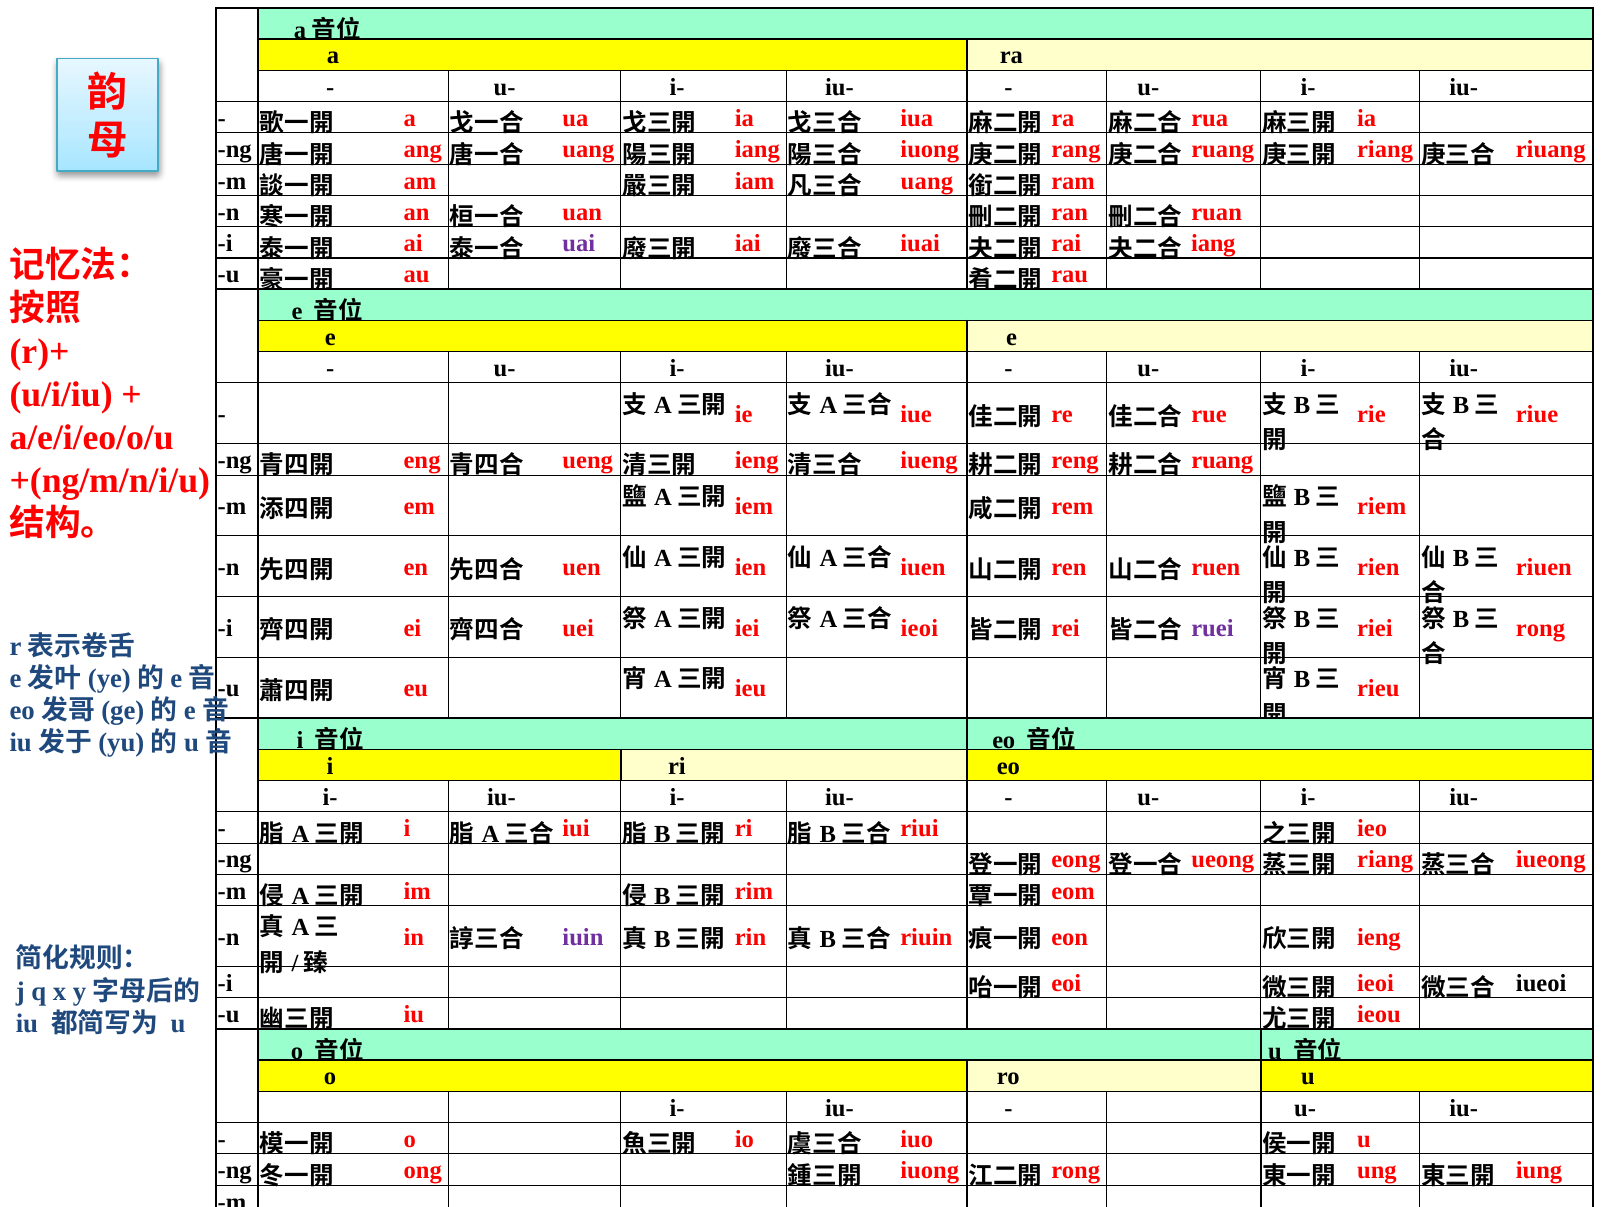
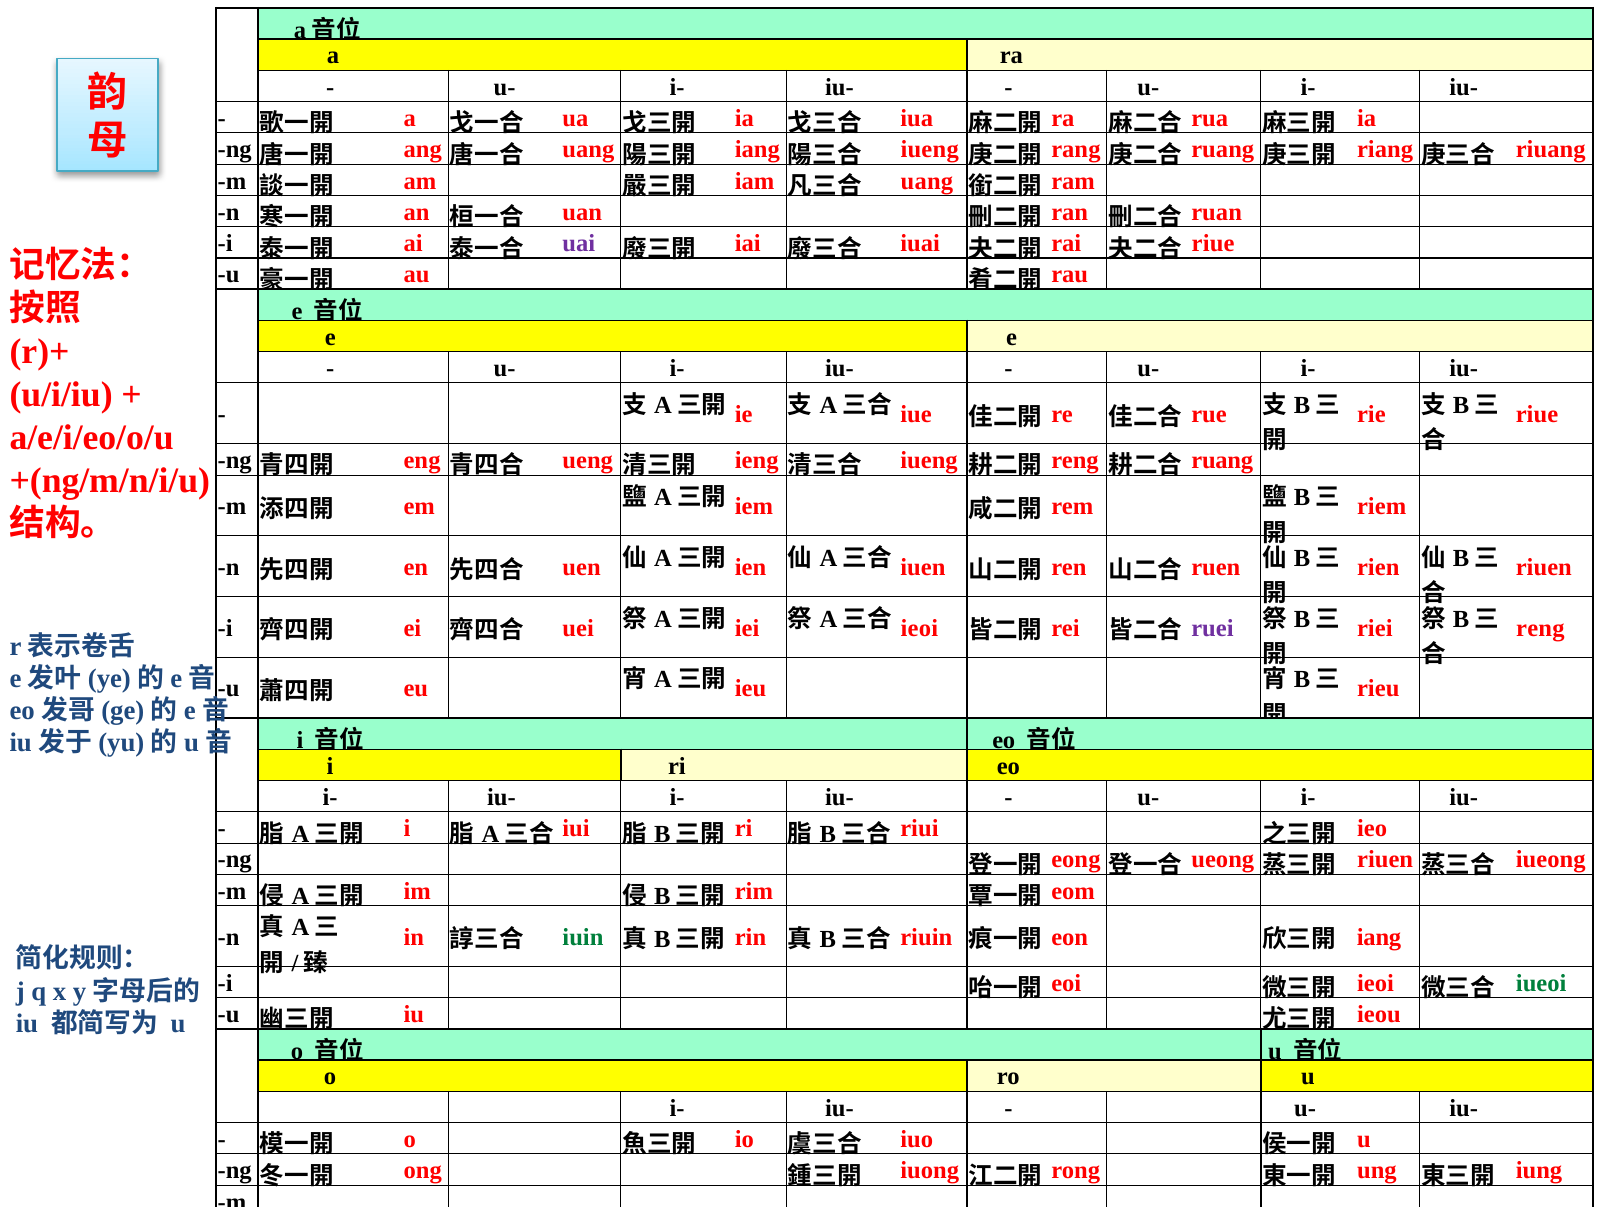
iuong: iuong -> iueng (930, 149)
iang: iang -> riue (1213, 243)
rong: rong -> reng (1540, 628)
riang: riang -> riuen (1385, 860)
iuin colour: purple -> green (583, 937)
ieng: ieng -> iang (1379, 937)
iueoi colour: black -> green (1541, 983)
